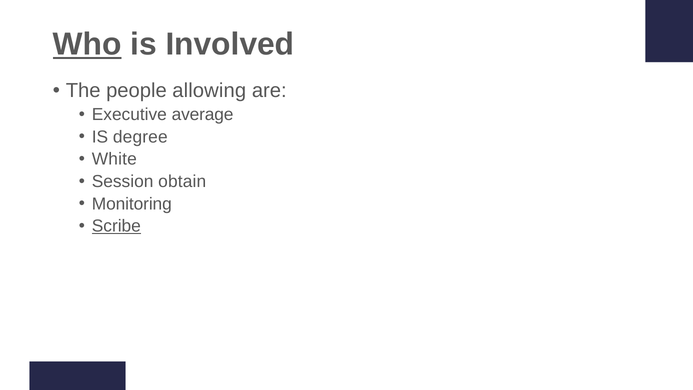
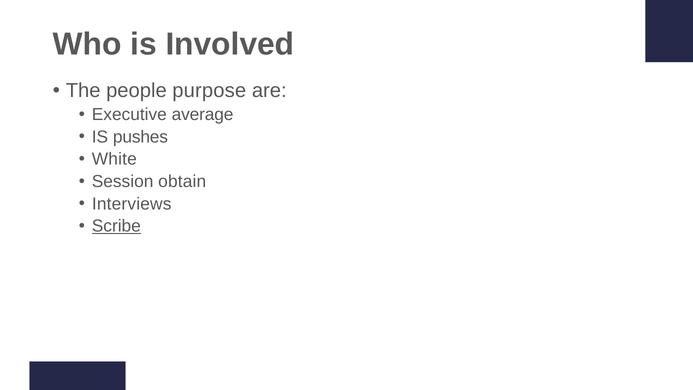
Who underline: present -> none (87, 44)
allowing: allowing -> purpose (209, 91)
degree: degree -> pushes (140, 137)
Monitoring: Monitoring -> Interviews (132, 204)
